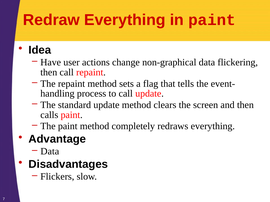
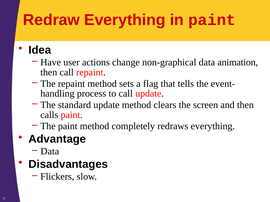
flickering: flickering -> animation (238, 62)
